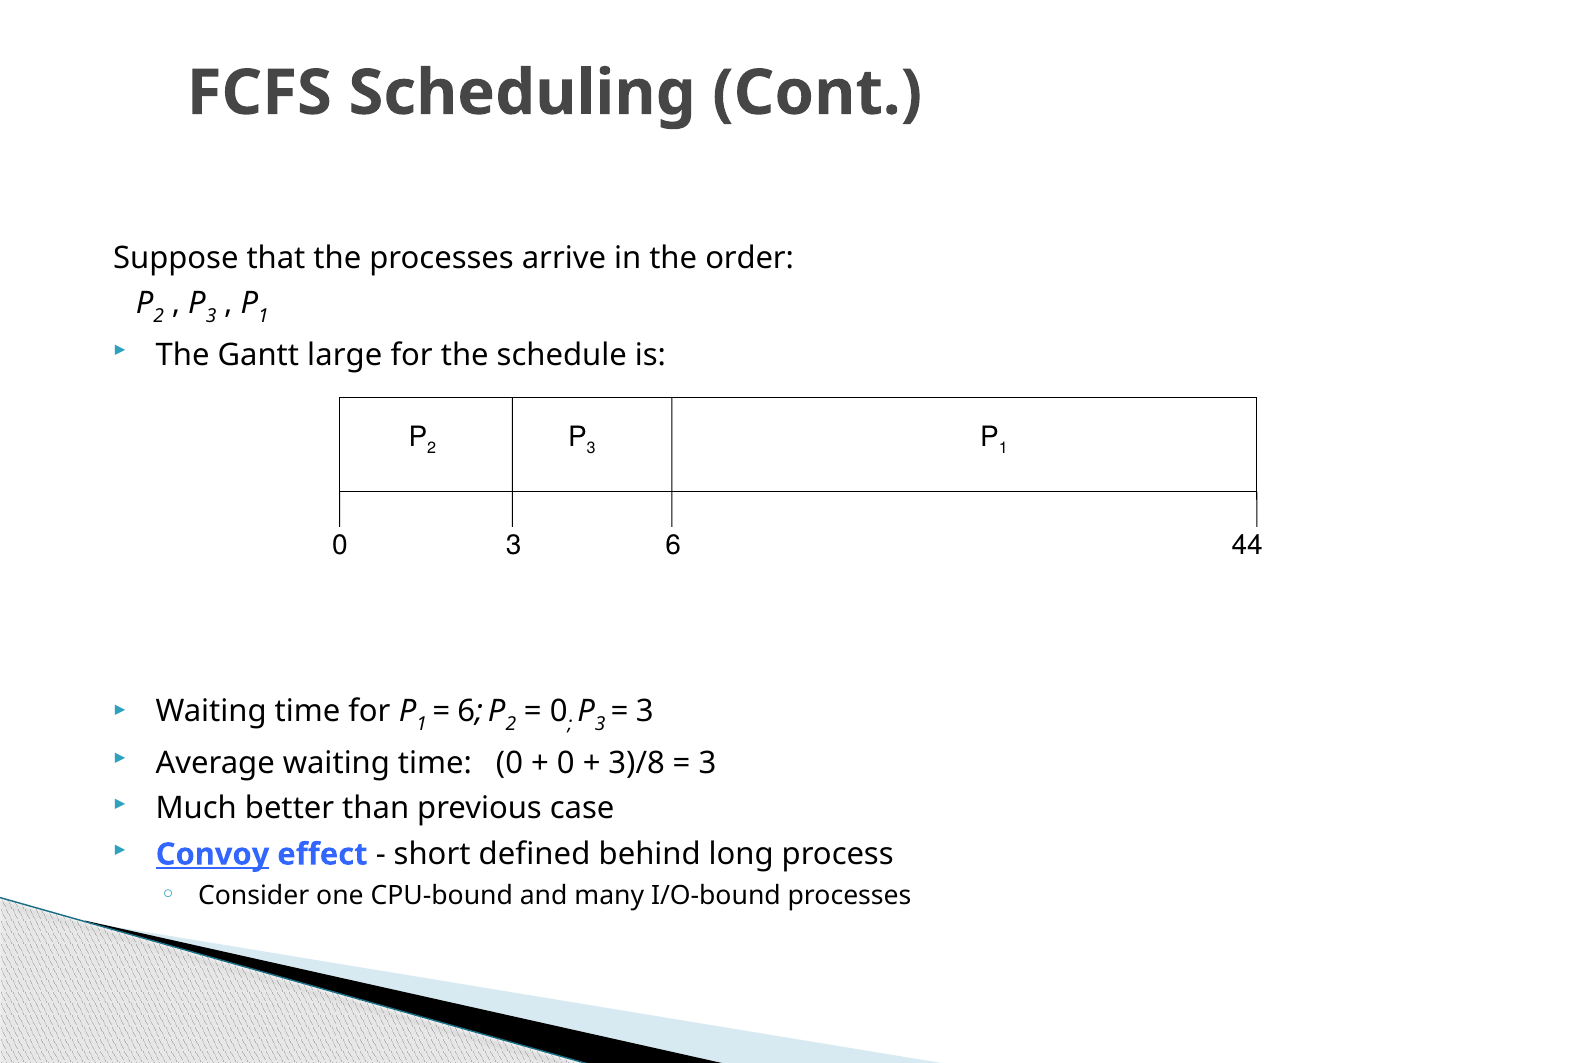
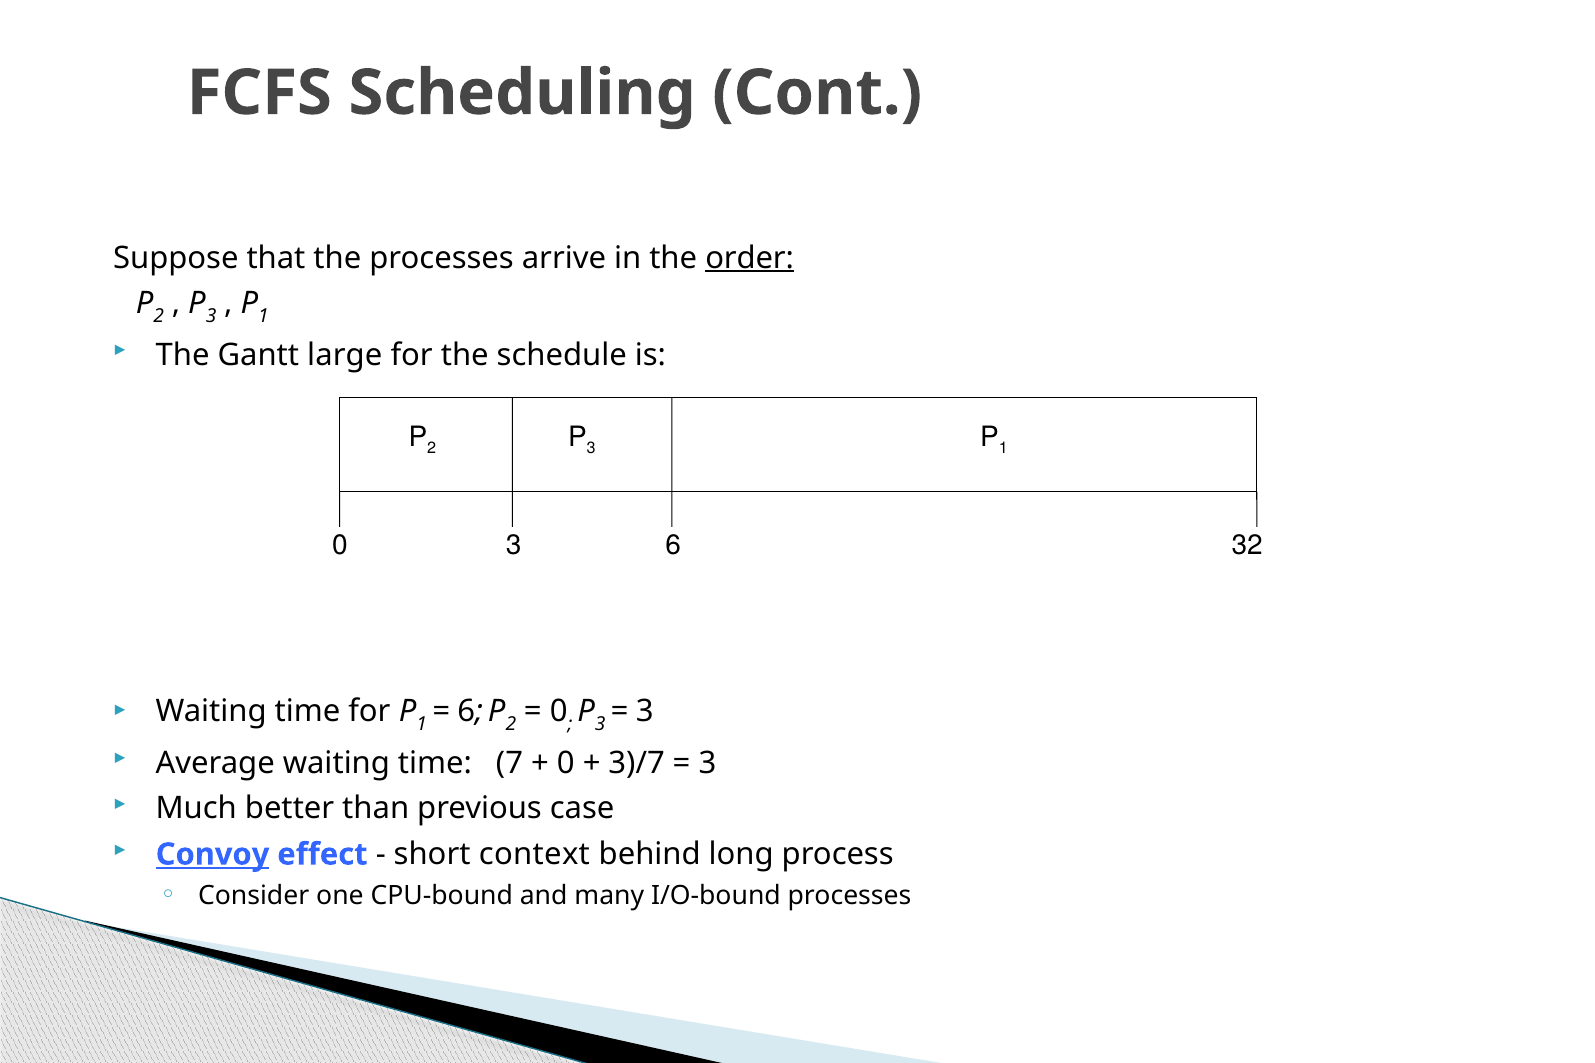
order underline: none -> present (750, 258)
44: 44 -> 32 (1247, 546)
time 0: 0 -> 7 (510, 763)
3)/8: 3)/8 -> 3)/7 (637, 763)
defined: defined -> context (534, 855)
